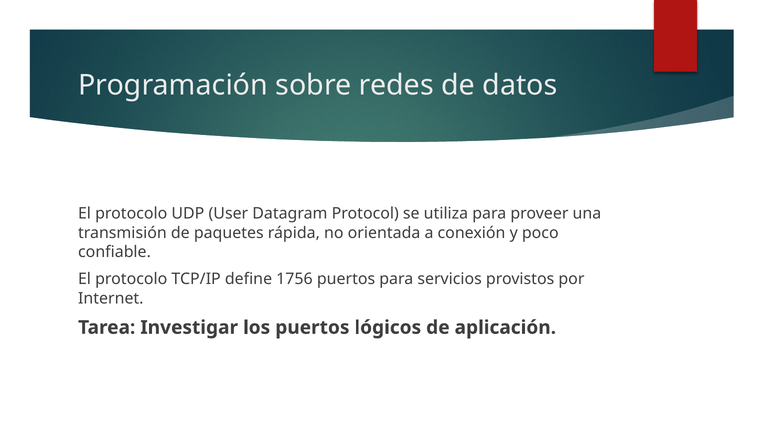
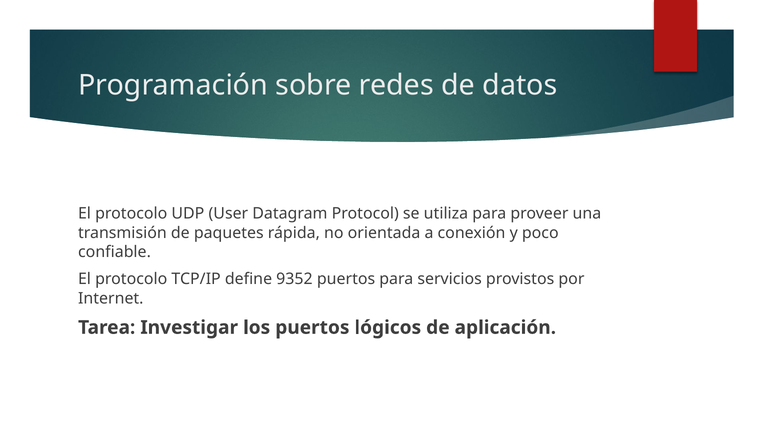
1756: 1756 -> 9352 (294, 279)
